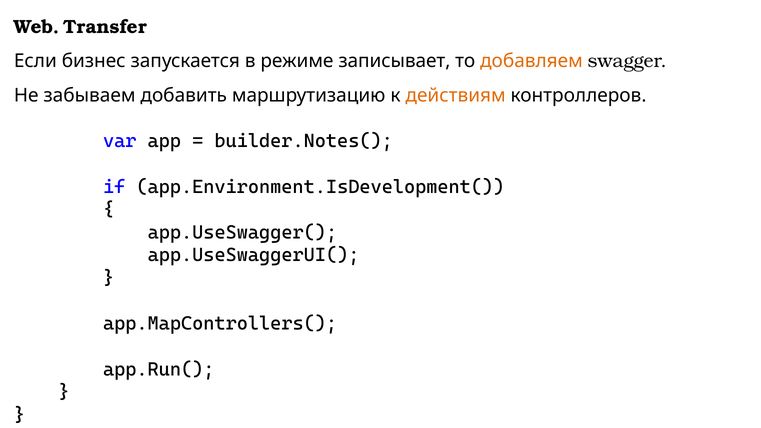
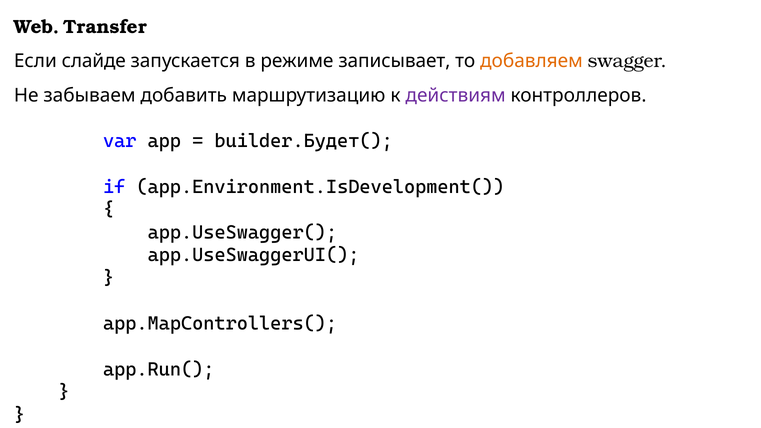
бизнес: бизнес -> слайде (94, 61)
действиям colour: orange -> purple (456, 95)
builder.Notes(: builder.Notes( -> builder.Будет( (304, 141)
